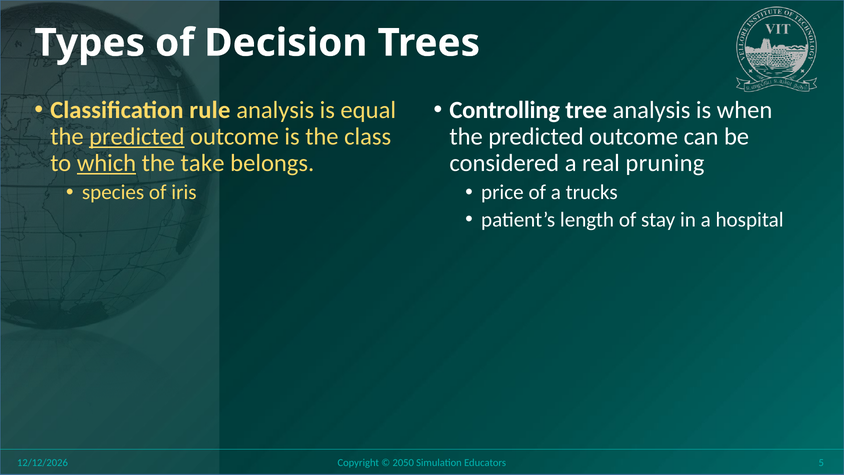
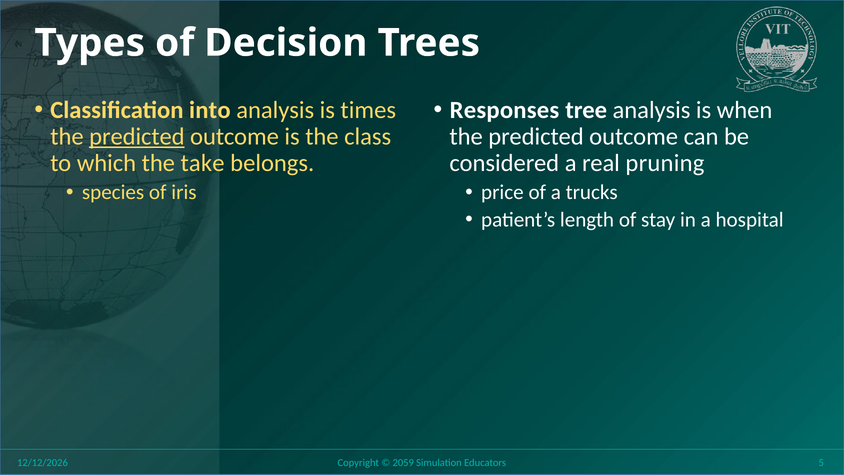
rule: rule -> into (210, 110)
equal: equal -> times (368, 110)
Controlling: Controlling -> Responses (504, 110)
which underline: present -> none (106, 163)
2050: 2050 -> 2059 (403, 462)
